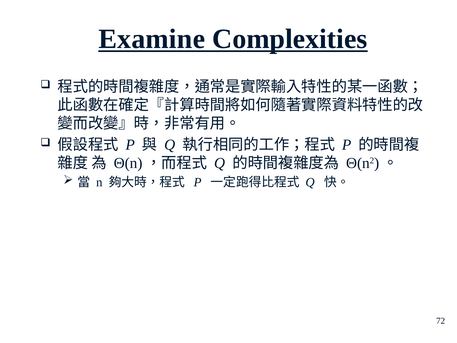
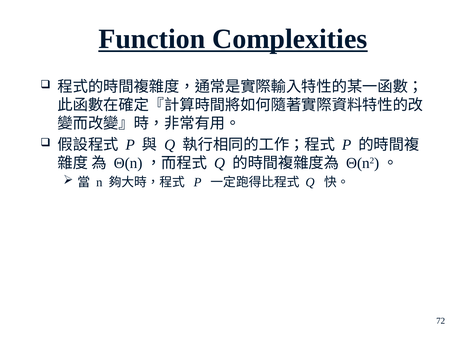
Examine: Examine -> Function (152, 39)
